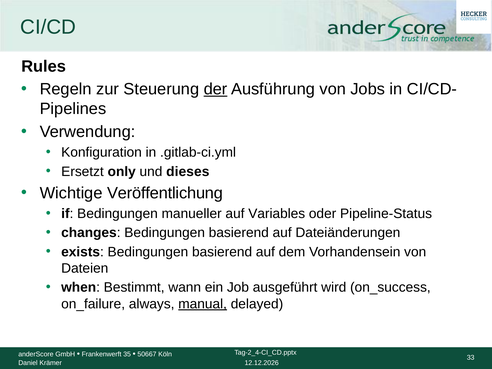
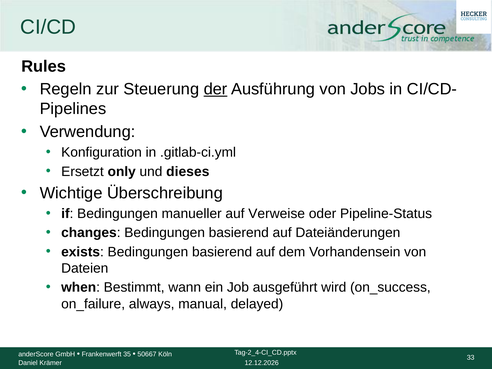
Veröffentlichung: Veröffentlichung -> Überschreibung (165, 193)
Variables: Variables -> Verweise (277, 214)
manual underline: present -> none (203, 304)
